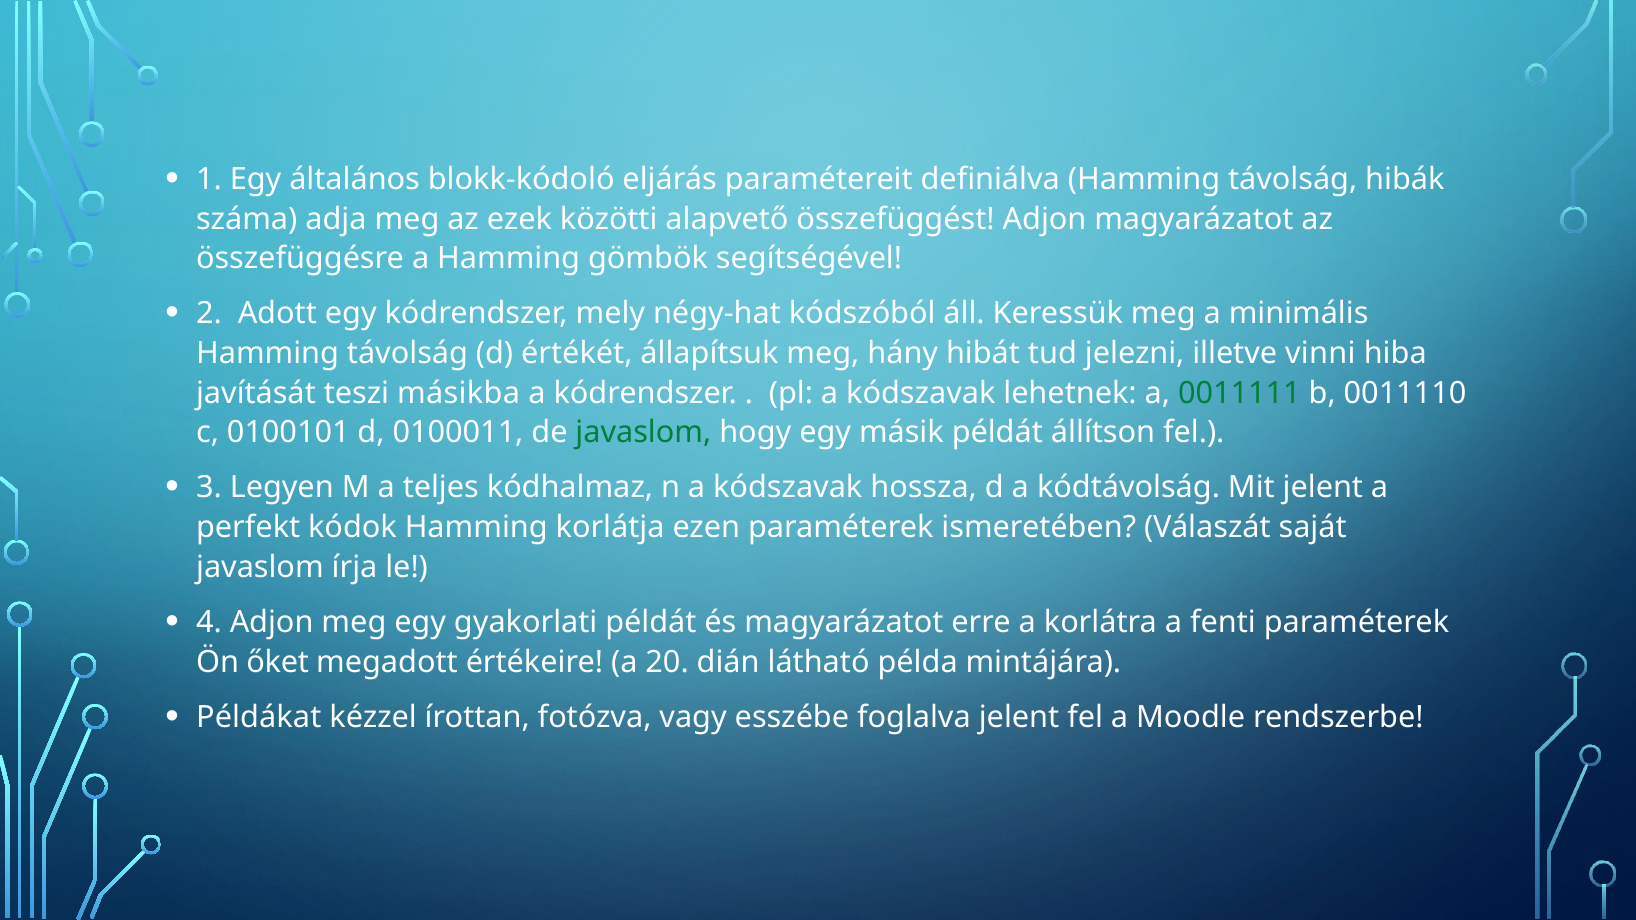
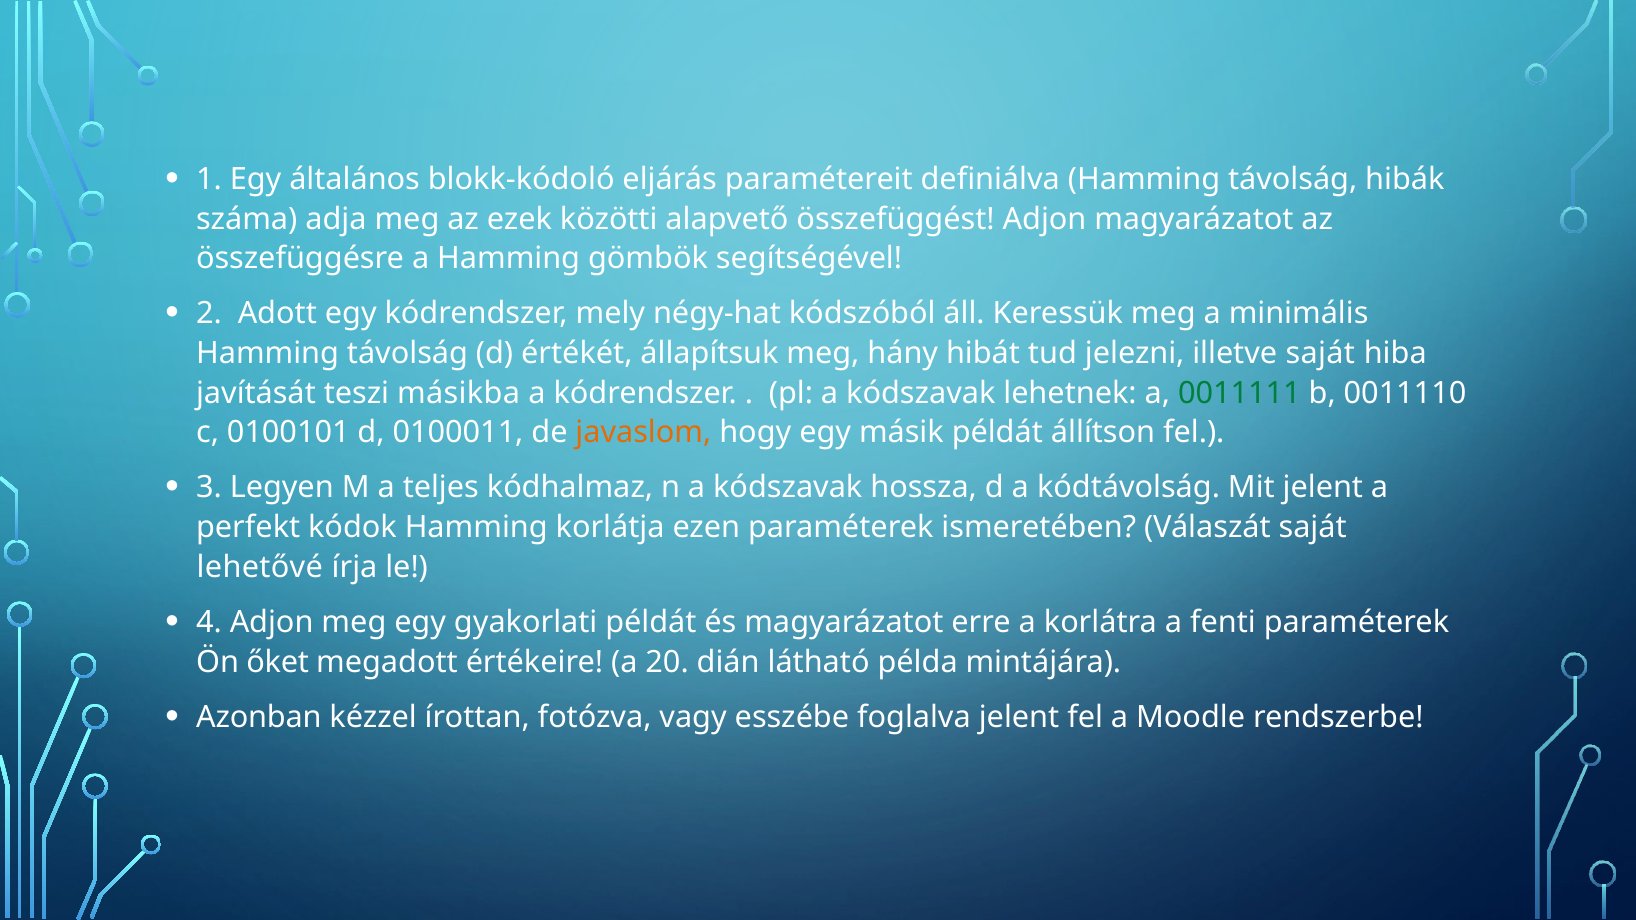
illetve vinni: vinni -> saját (1320, 353)
javaslom colour: green -> orange (643, 433)
javaslom: javaslom -> lehetővé (260, 567)
Példákat: Példákat -> Azonban (259, 717)
